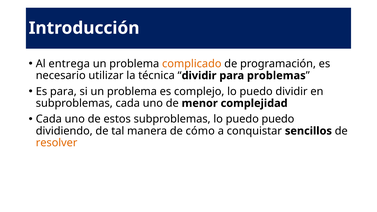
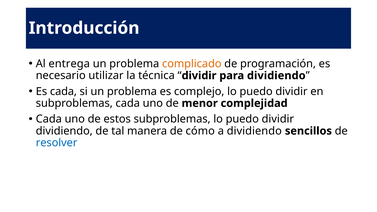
para problemas: problemas -> dividiendo (276, 76)
Es para: para -> cada (63, 91)
subproblemas lo puedo puedo: puedo -> dividir (278, 119)
a conquistar: conquistar -> dividiendo (254, 131)
resolver colour: orange -> blue (57, 143)
